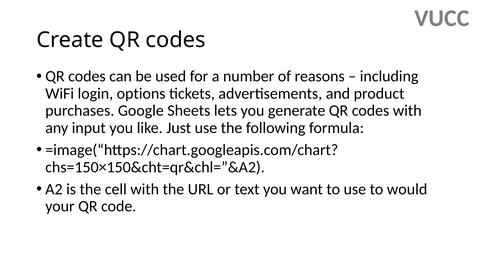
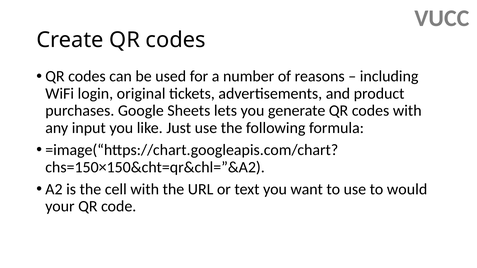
options: options -> original (141, 94)
